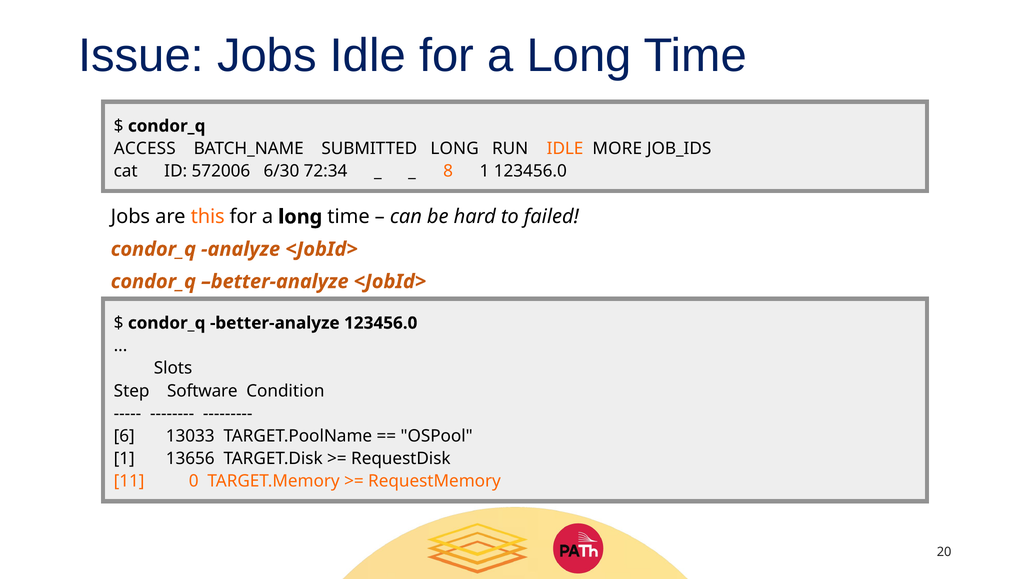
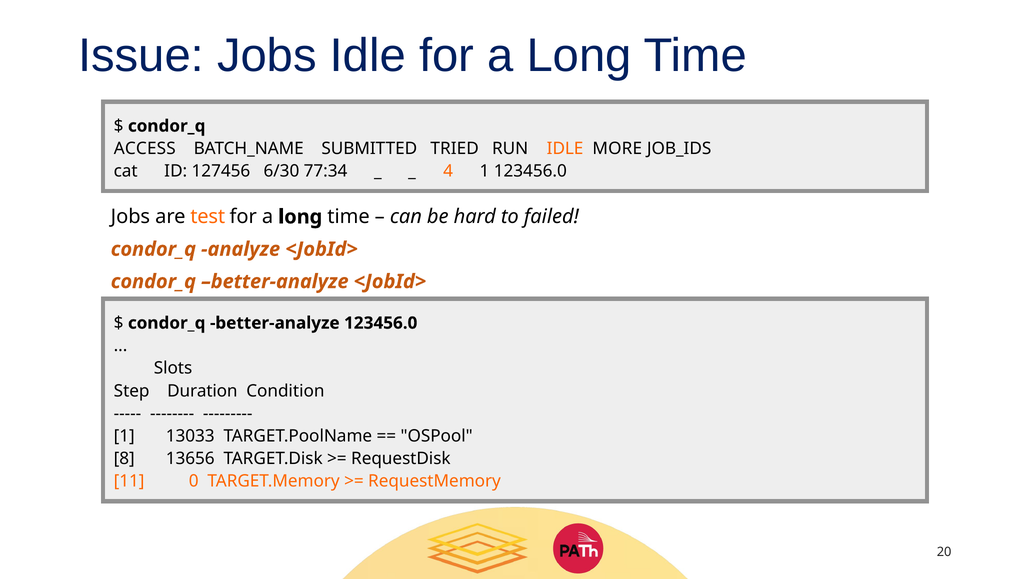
SUBMITTED LONG: LONG -> TRIED (455, 149)
572006: 572006 -> 127456 (221, 171)
72:34: 72:34 -> 77:34 (326, 171)
8: 8 -> 4 (448, 171)
this: this -> test (208, 217)
Software: Software -> Duration (202, 391)
6: 6 -> 1 (124, 436)
1: 1 -> 8 (124, 459)
